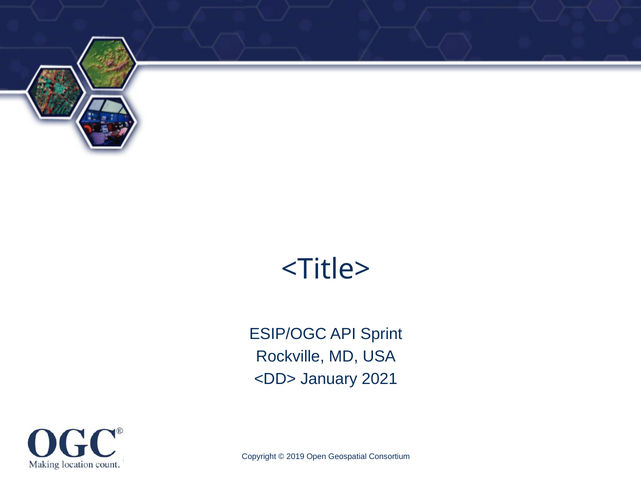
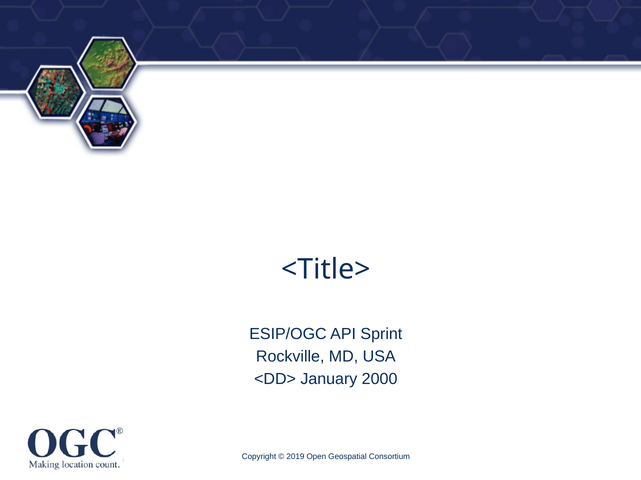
2021: 2021 -> 2000 (380, 379)
